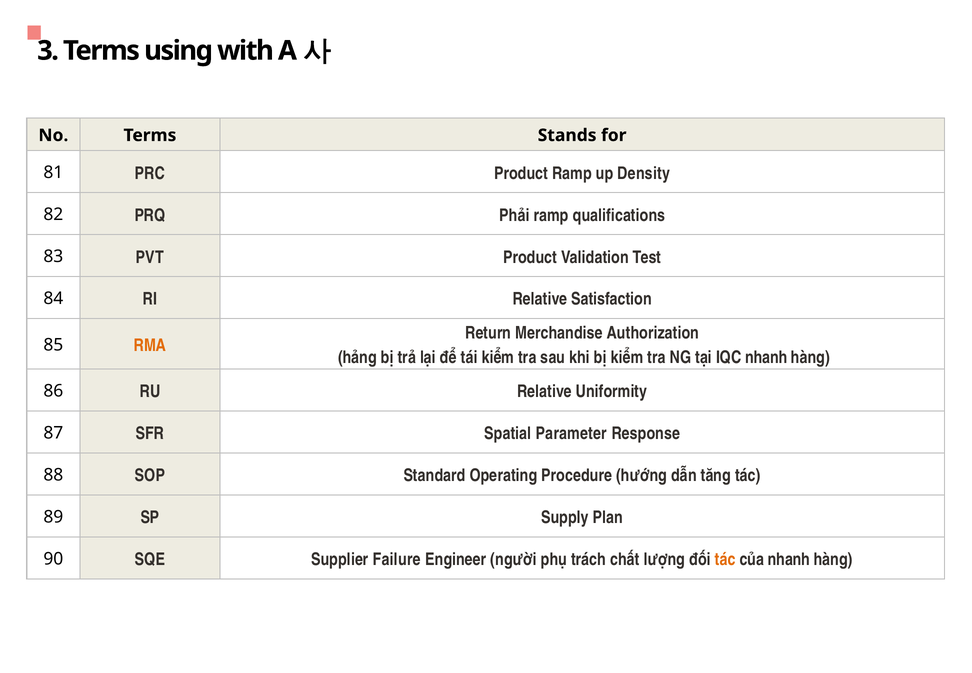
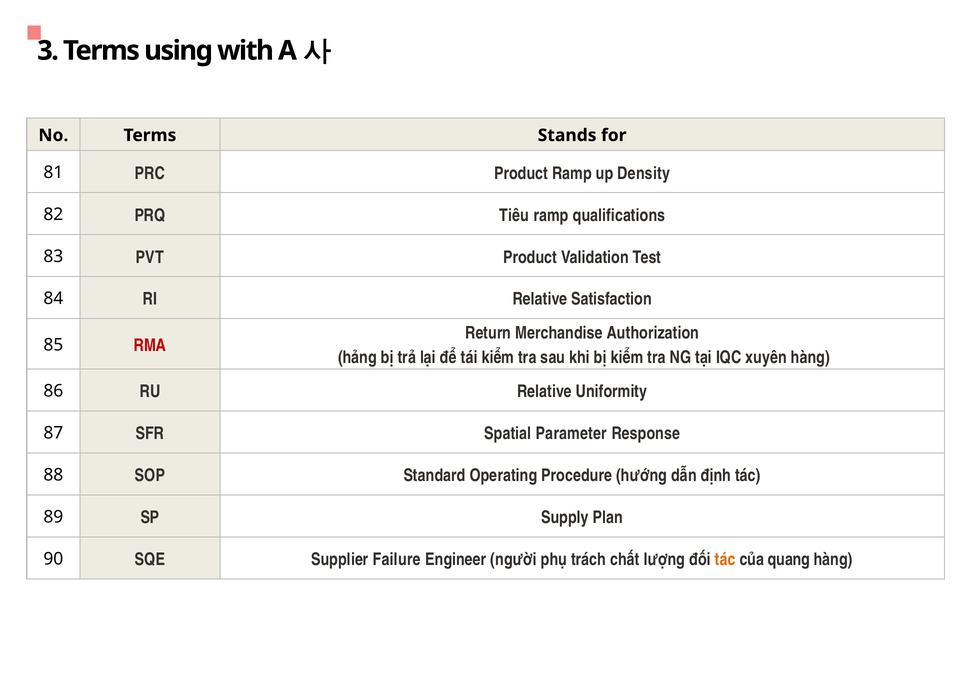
Phải: Phải -> Tiêu (514, 215)
RMA colour: orange -> red (150, 345)
IQC nhanh: nhanh -> xuyên (766, 358)
tăng: tăng -> định (716, 475)
của nhanh: nhanh -> quang (789, 559)
